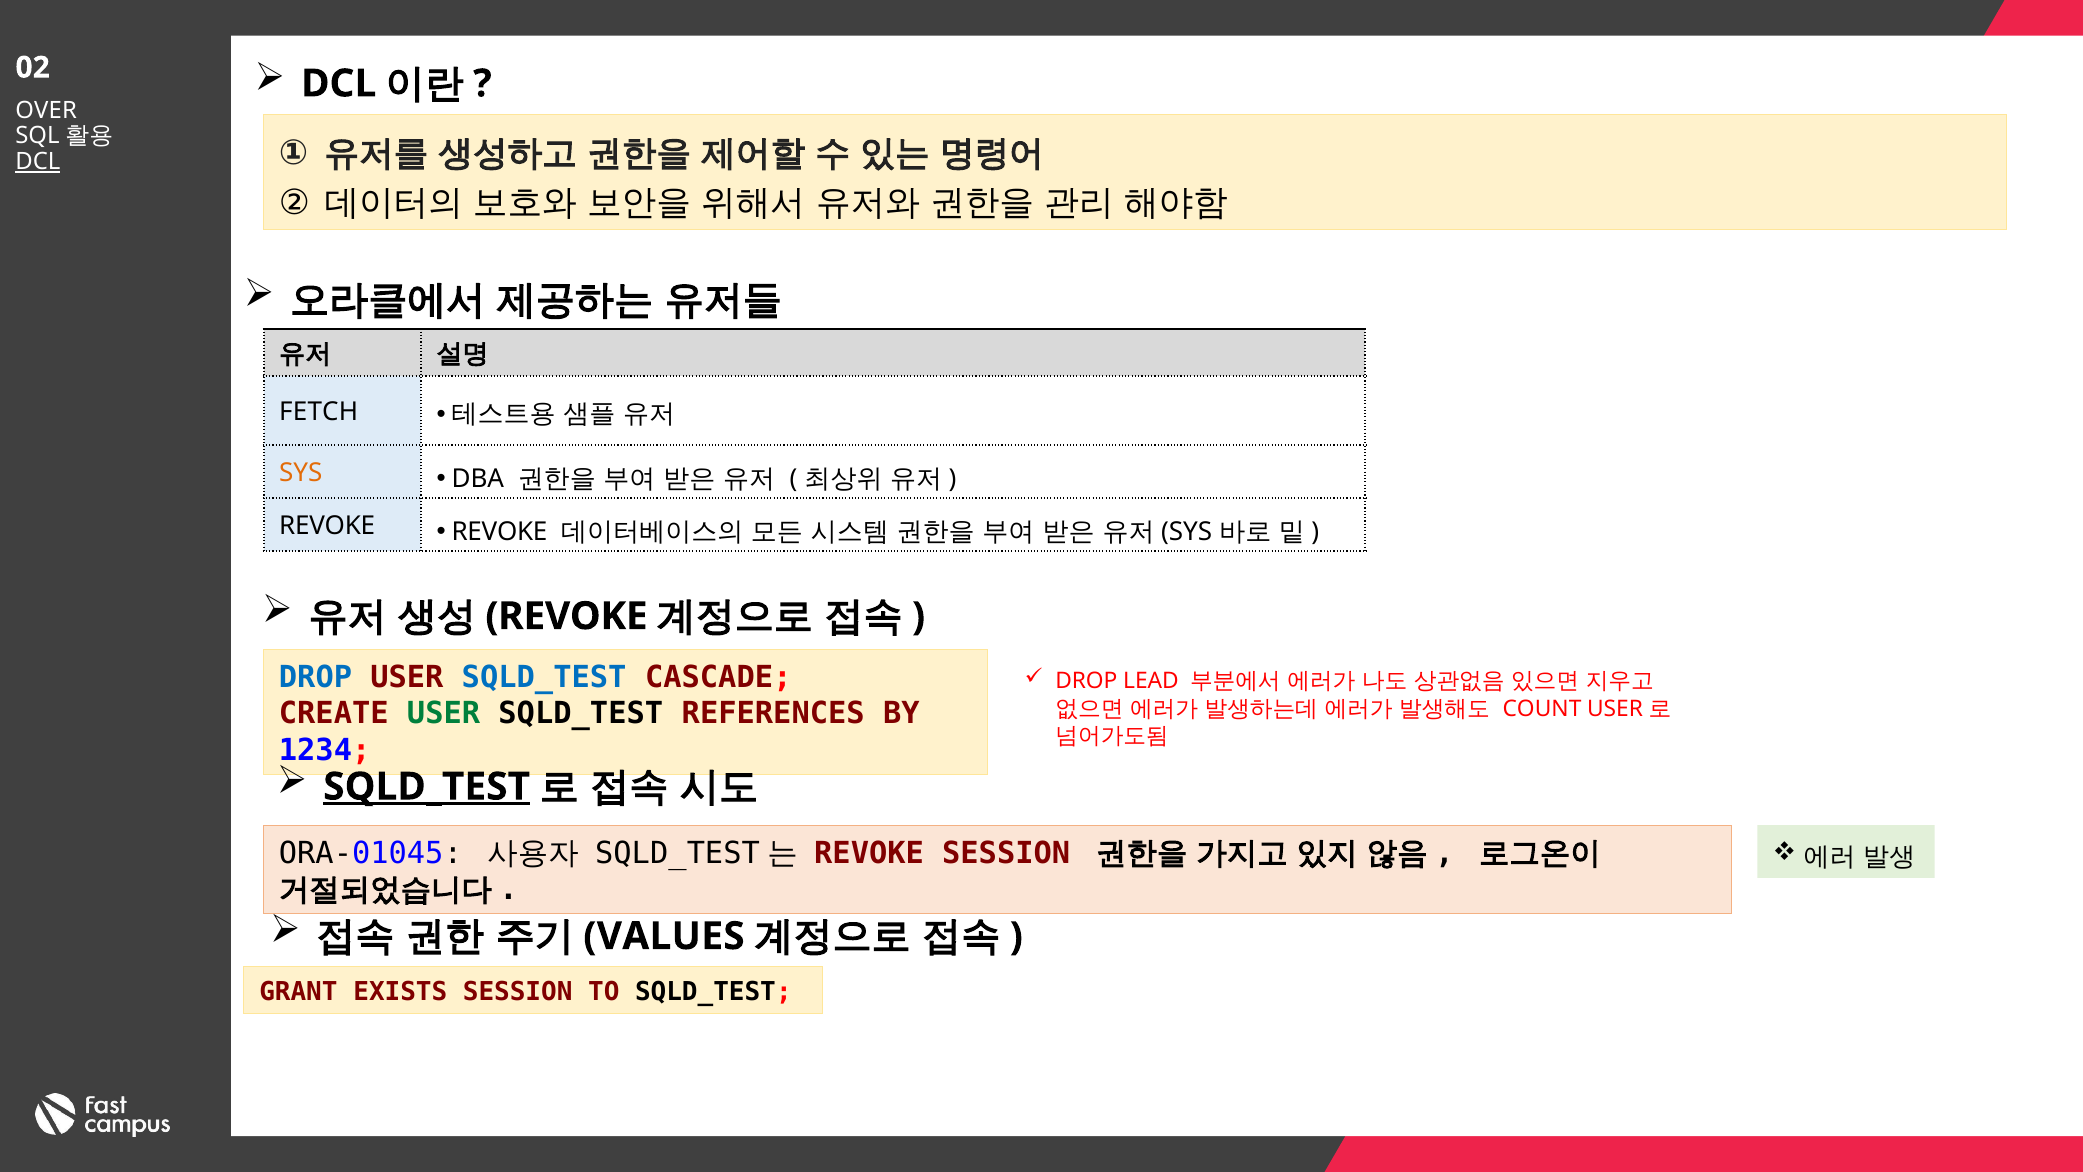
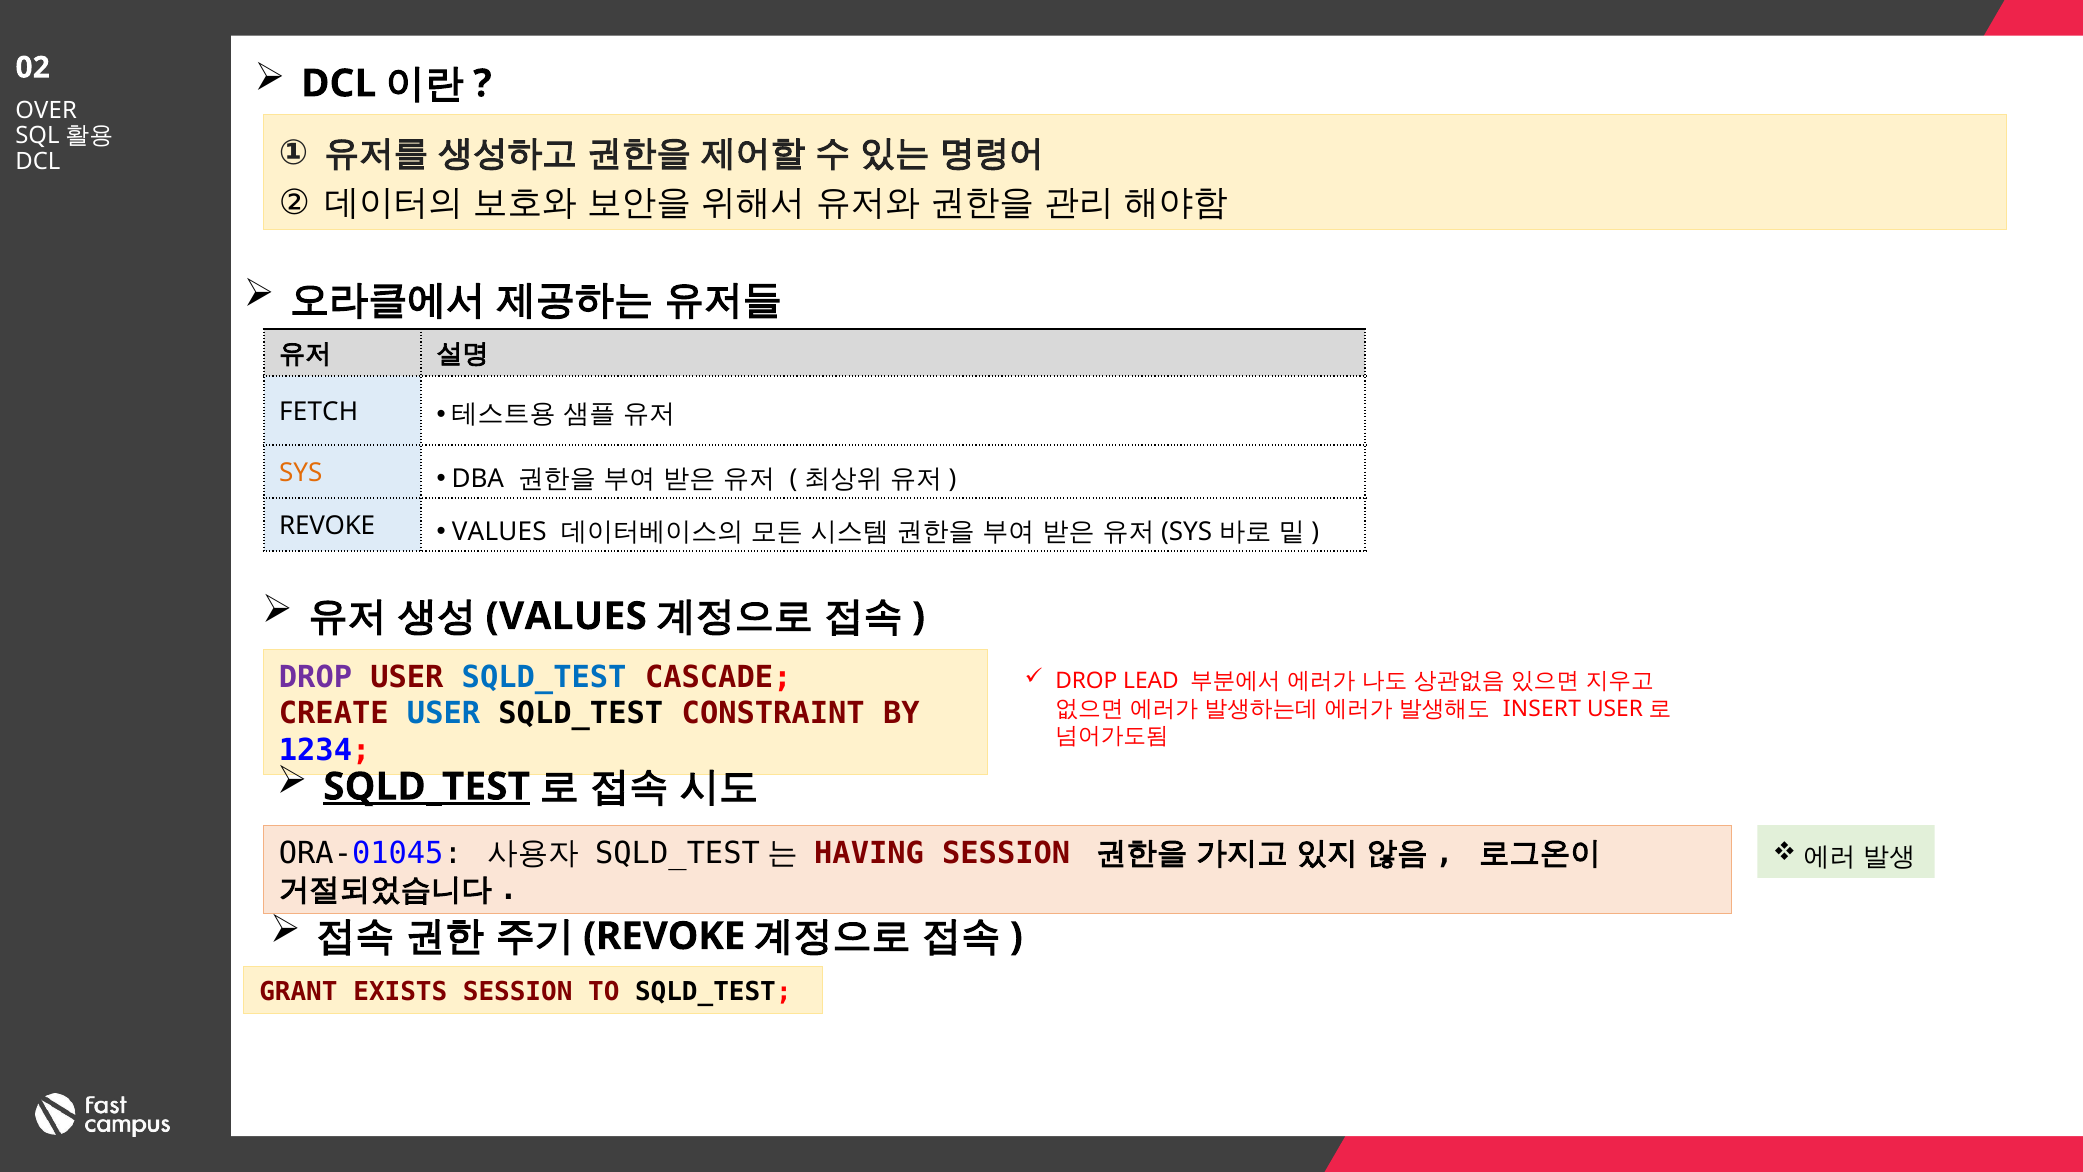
DCL underline: present -> none (38, 162)
REVOKE: REVOKE -> VALUES (499, 532)
REVOKE: REVOKE -> VALUES (566, 616)
DROP colour: blue -> purple (316, 677)
COUNT: COUNT -> INSERT (1542, 708)
USER colour: green -> blue (444, 714)
REFERENCES: REFERENCES -> CONSTRAINT (773, 714)
REVOKE: REVOKE -> HAVING (869, 853)
VALUES: VALUES -> REVOKE (664, 936)
